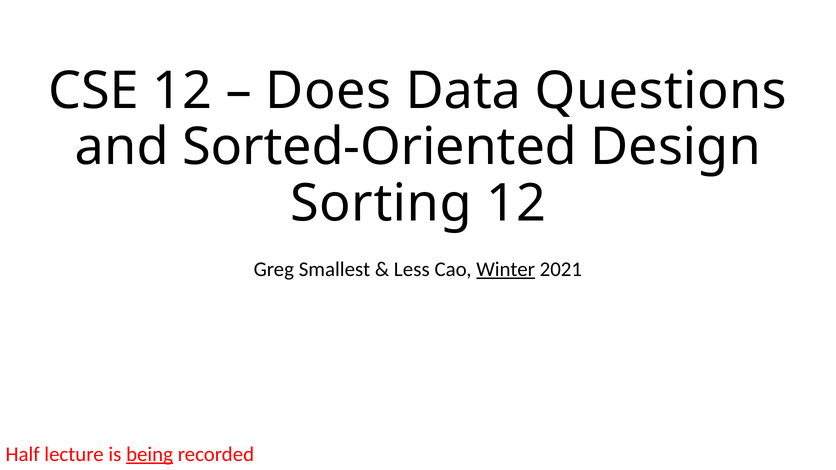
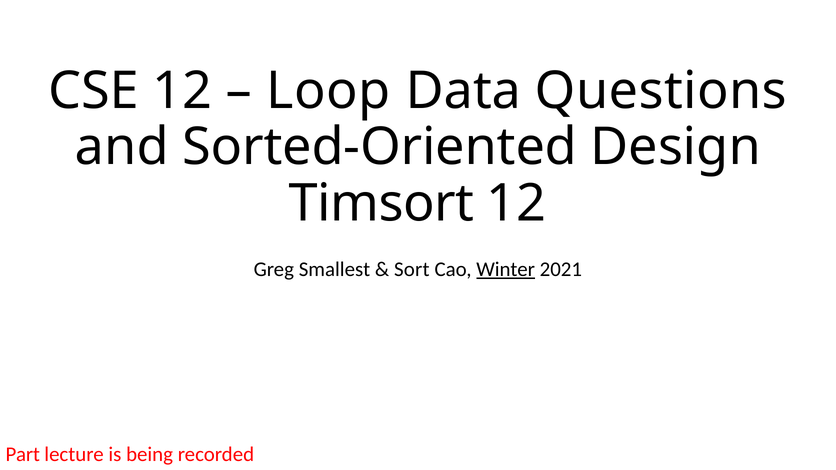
Does: Does -> Loop (328, 91)
Sorting: Sorting -> Timsort (382, 204)
Less: Less -> Sort (412, 269)
Half: Half -> Part (23, 455)
being underline: present -> none (150, 455)
